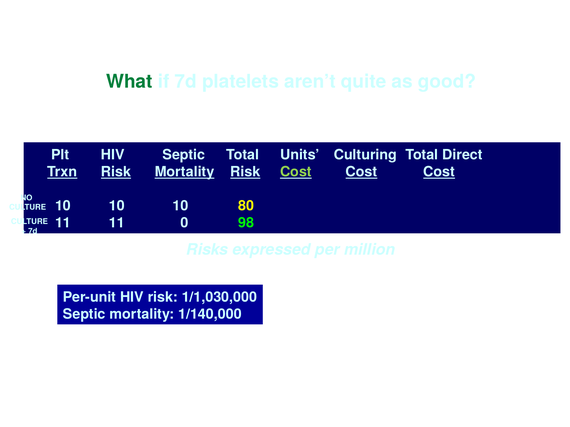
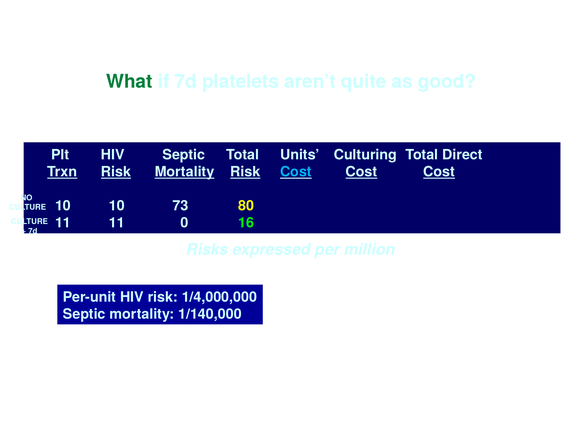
Cost colour: light green -> light blue (296, 172)
10 10 10: 10 -> 73 (181, 206)
98: 98 -> 16 (246, 223)
1/1,030,000: 1/1,030,000 -> 1/4,000,000 (219, 297)
